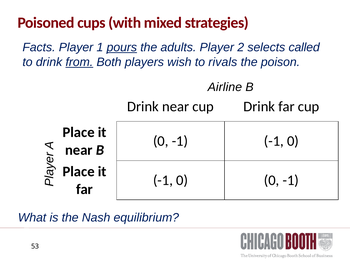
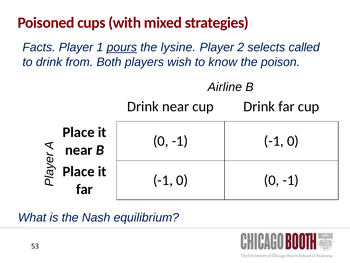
adults: adults -> lysine (178, 47)
from underline: present -> none (79, 62)
rivals: rivals -> know (223, 62)
